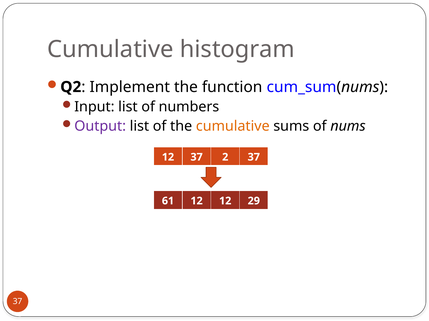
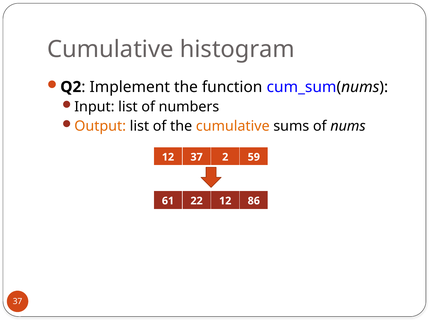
Output colour: purple -> orange (100, 127)
2 37: 37 -> 59 (254, 157)
61 12: 12 -> 22 (197, 201)
29: 29 -> 86 (254, 201)
